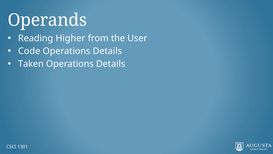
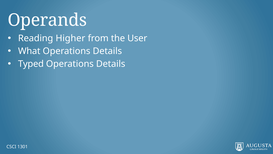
Code: Code -> What (29, 51)
Taken: Taken -> Typed (31, 64)
